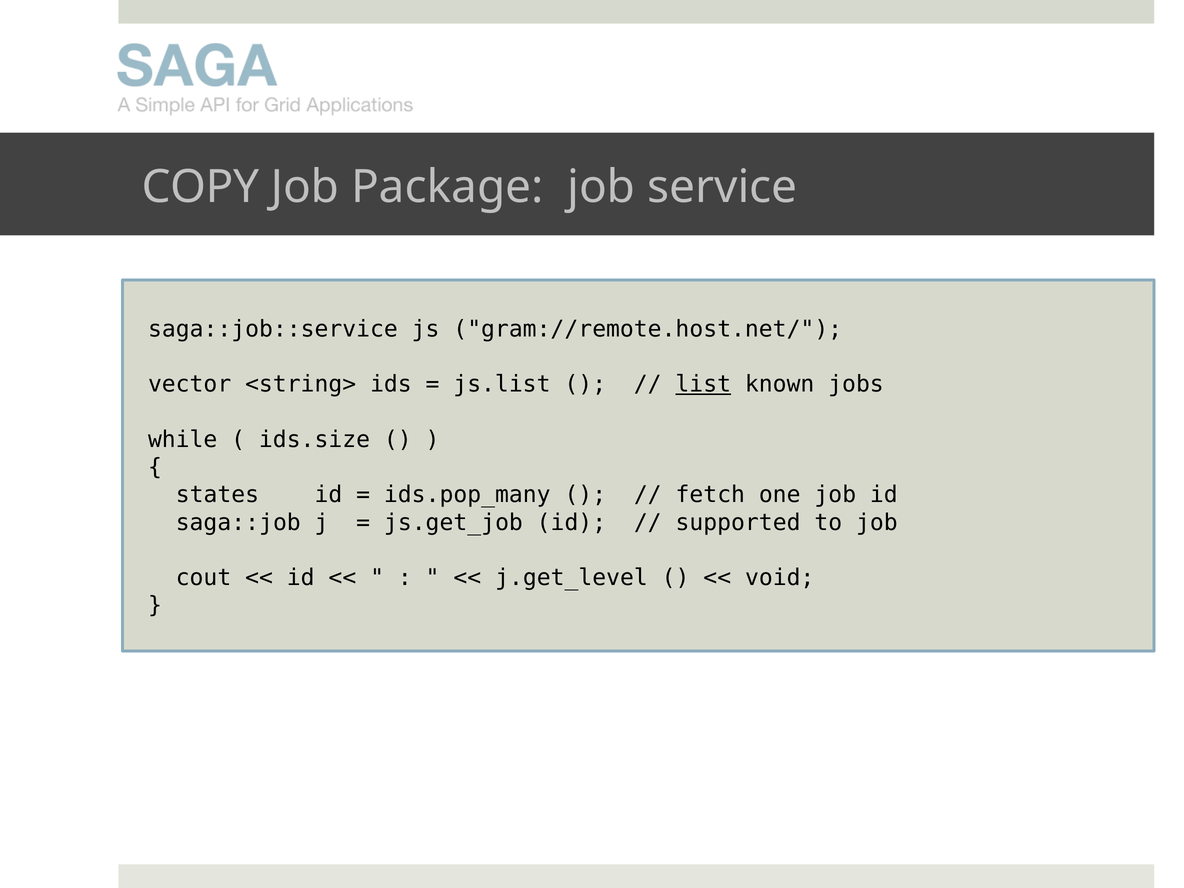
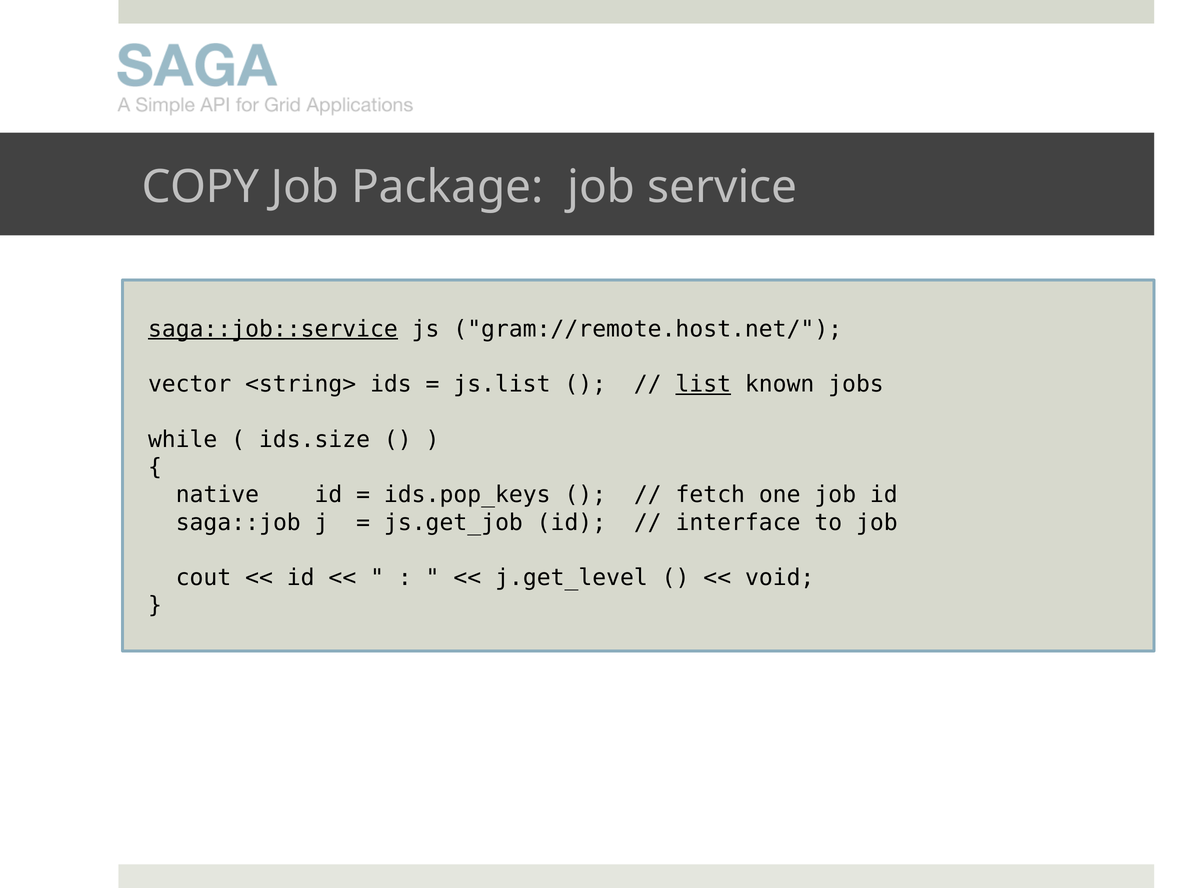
saga::job::service underline: none -> present (273, 329)
states: states -> native (217, 495)
ids.pop_many: ids.pop_many -> ids.pop_keys (467, 495)
supported: supported -> interface (738, 522)
